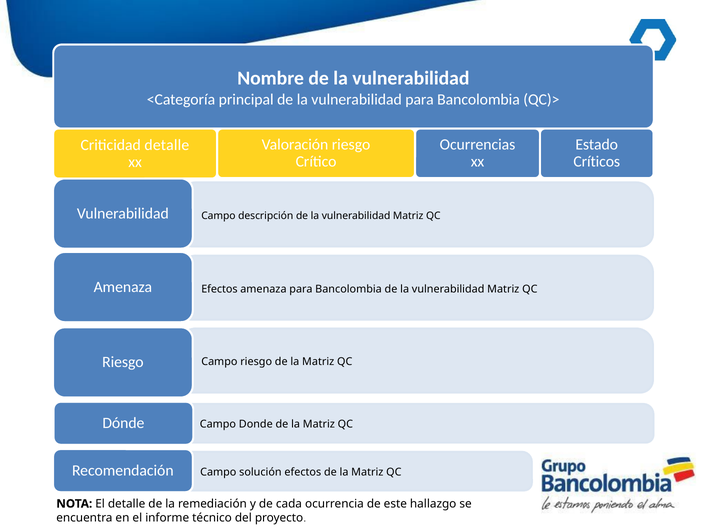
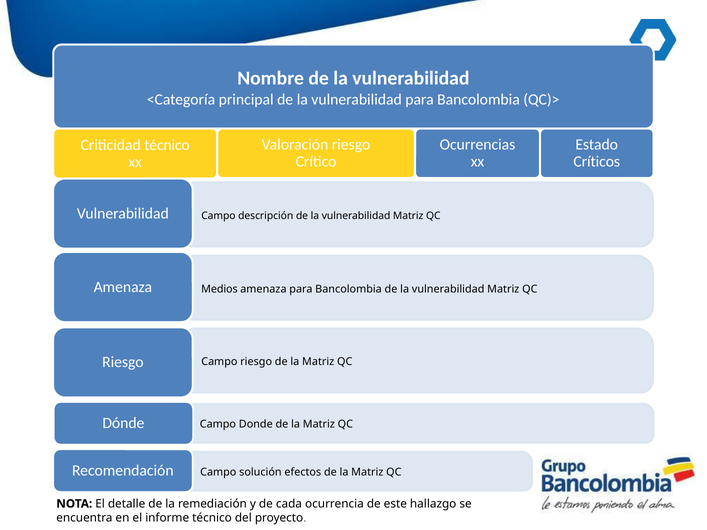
Criticidad detalle: detalle -> técnico (167, 145)
Efectos: Efectos -> Medios (219, 289)
